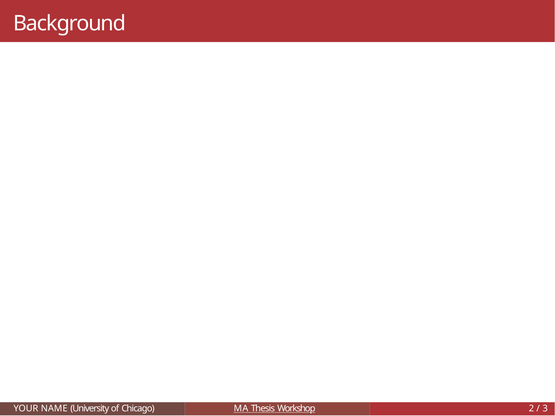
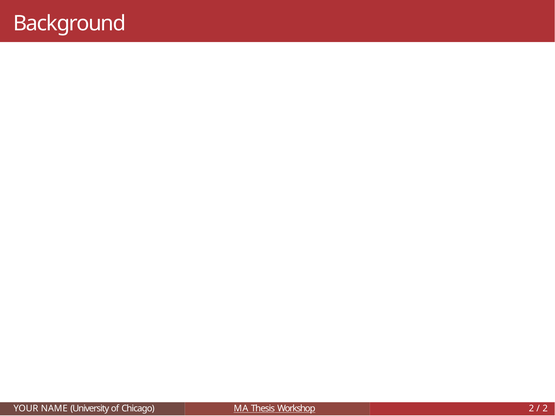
3: 3 -> 2 (545, 409)
